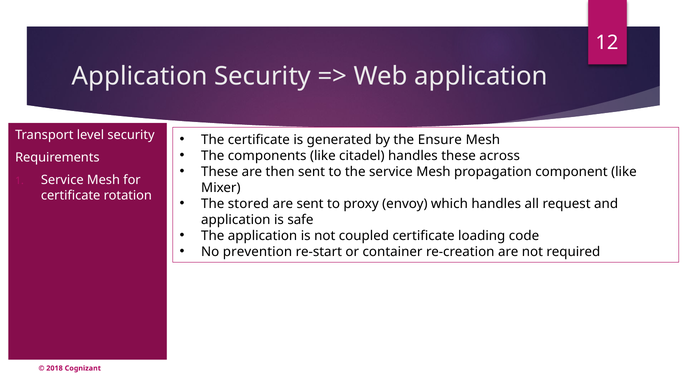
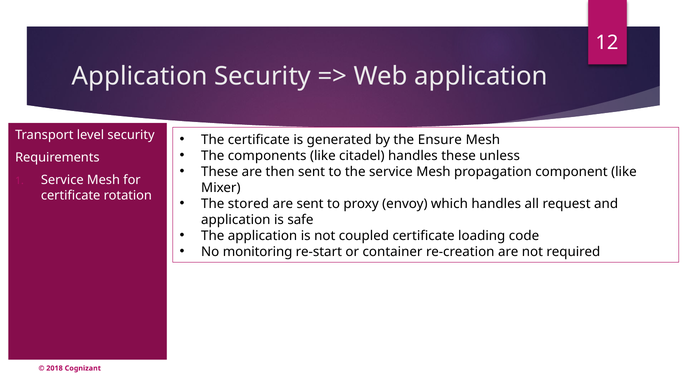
across: across -> unless (500, 156)
prevention: prevention -> monitoring (258, 252)
